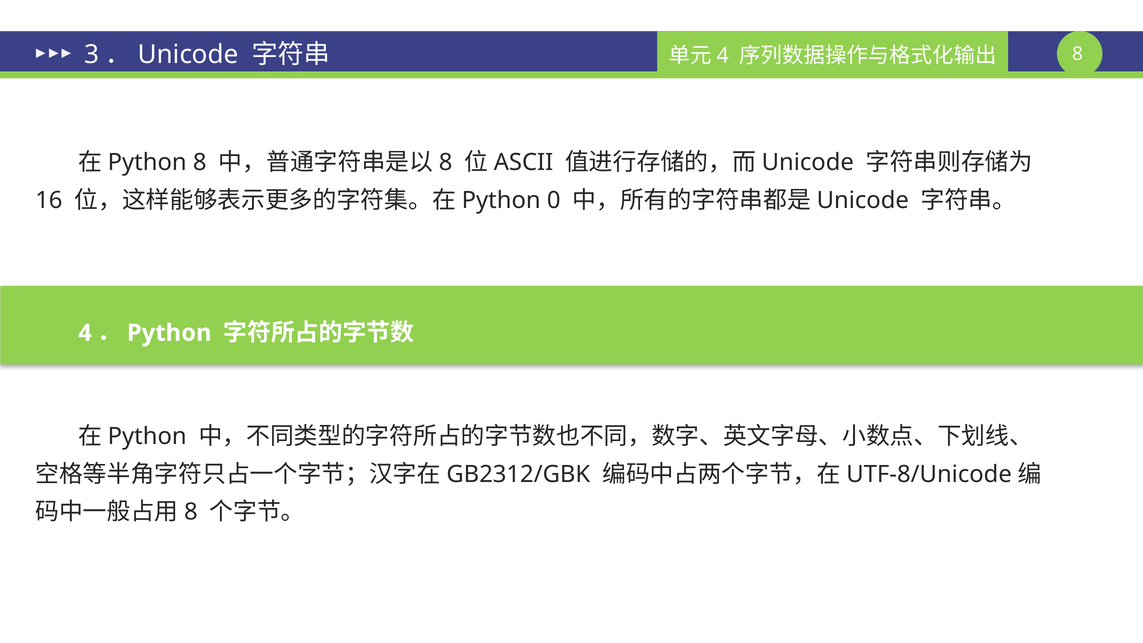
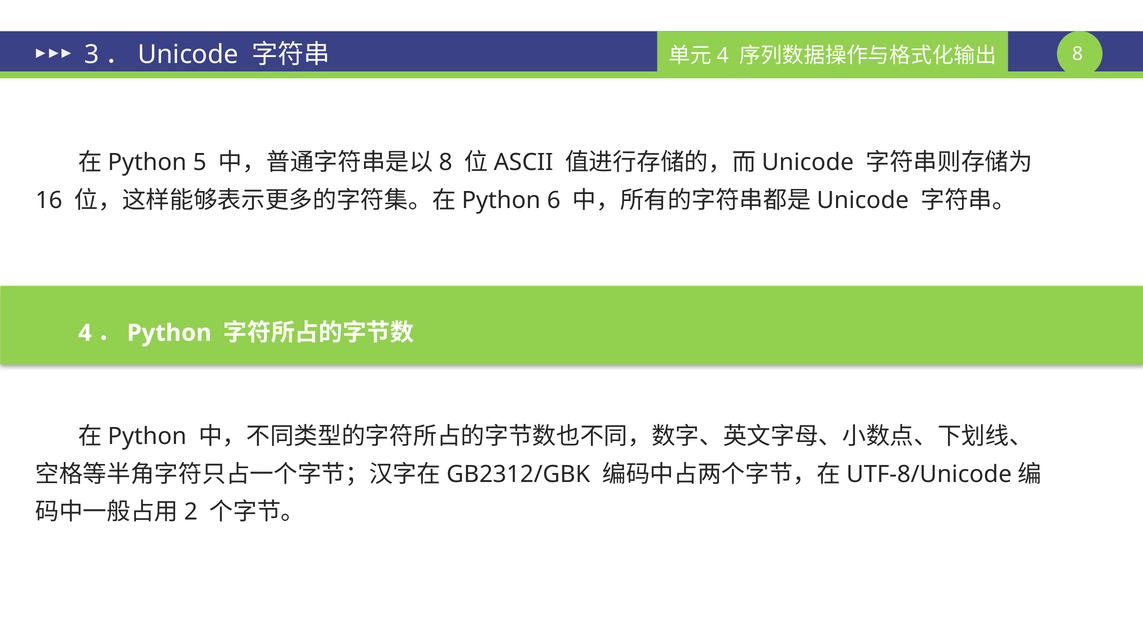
8: 8 -> 5 (200, 162)
0: 0 -> 6 (554, 200)
8: 8 -> 2 (191, 512)
